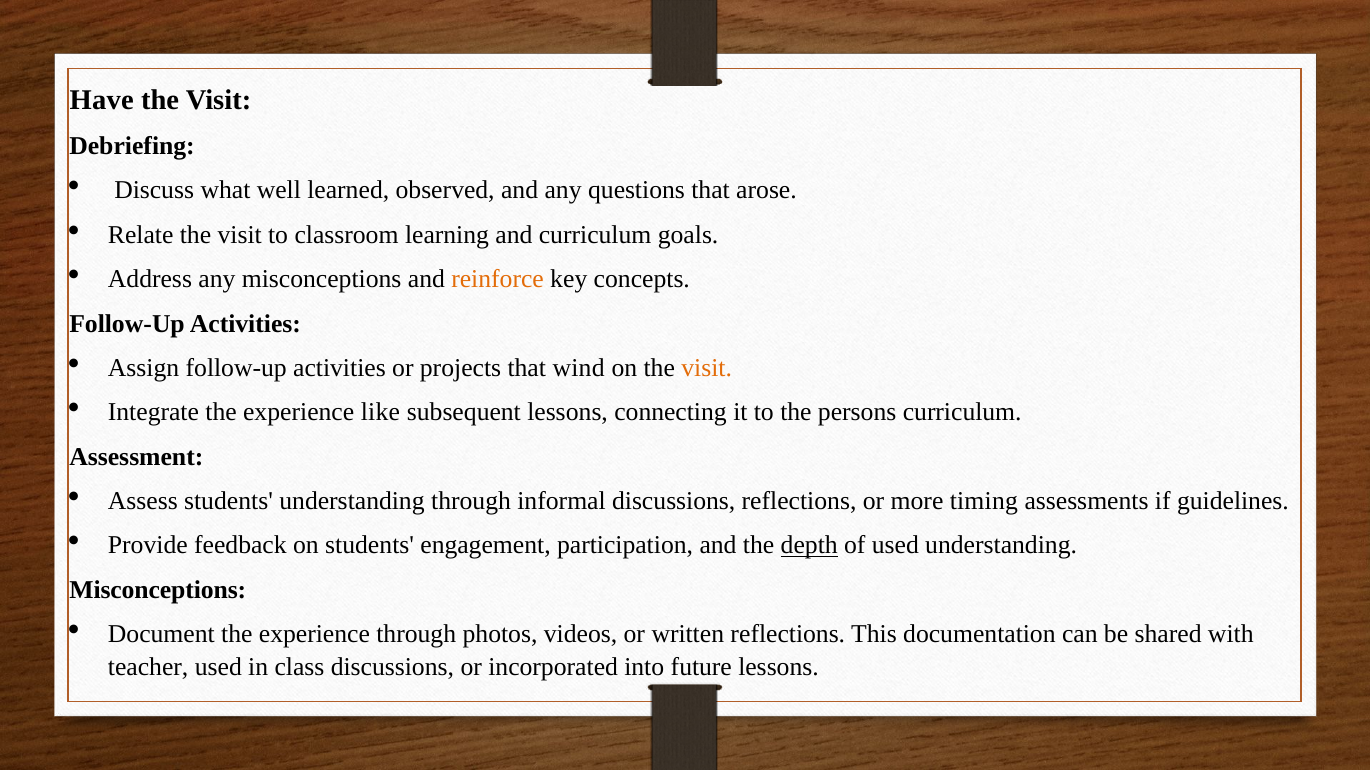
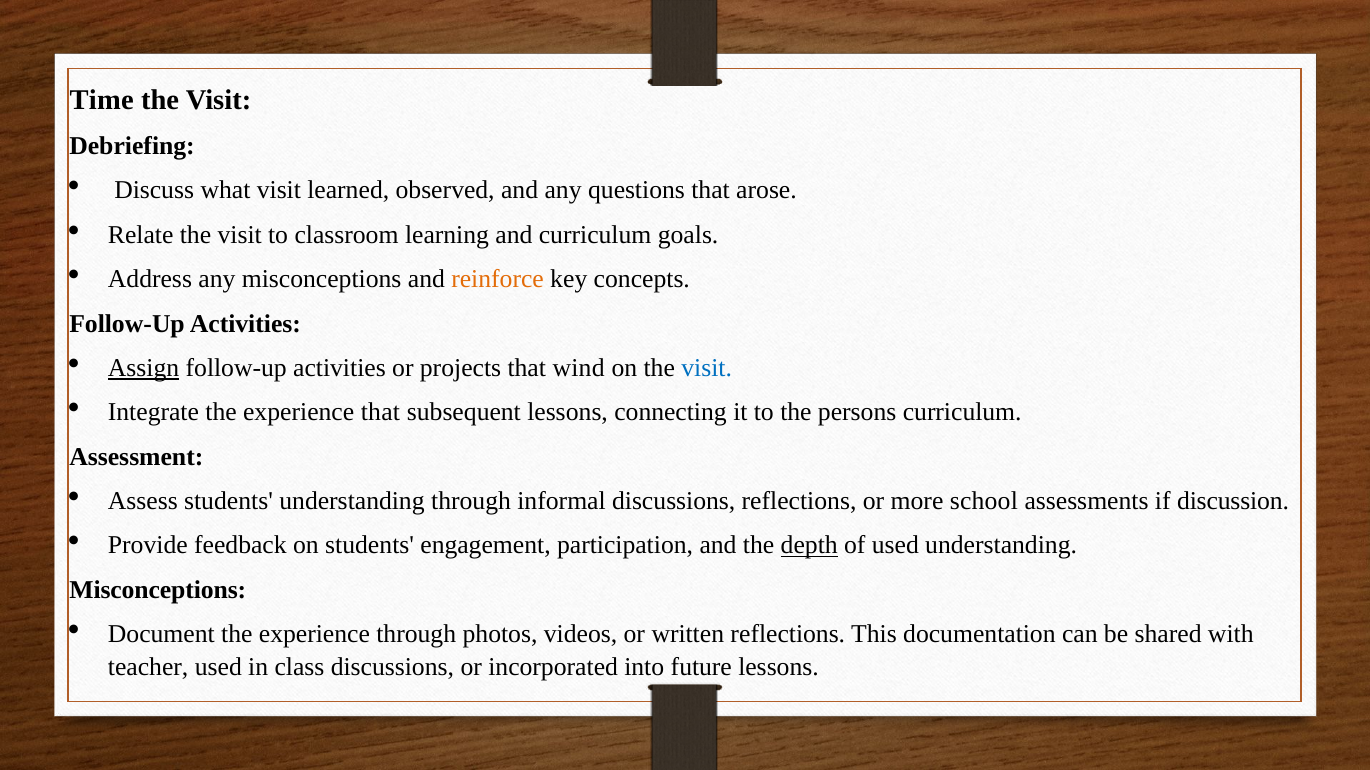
Have: Have -> Time (102, 100)
what well: well -> visit (279, 191)
Assign underline: none -> present (144, 368)
visit colour: orange -> blue (707, 368)
experience like: like -> that (380, 413)
timing: timing -> school (984, 501)
guidelines: guidelines -> discussion (1233, 501)
